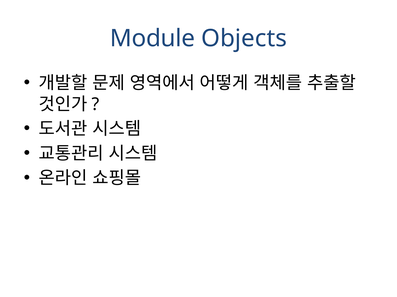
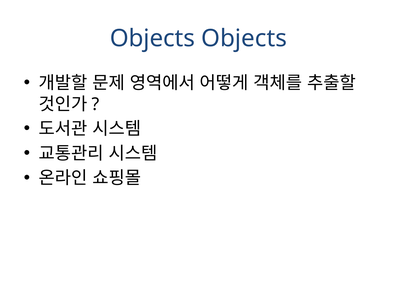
Module: Module -> Objects (152, 38)
